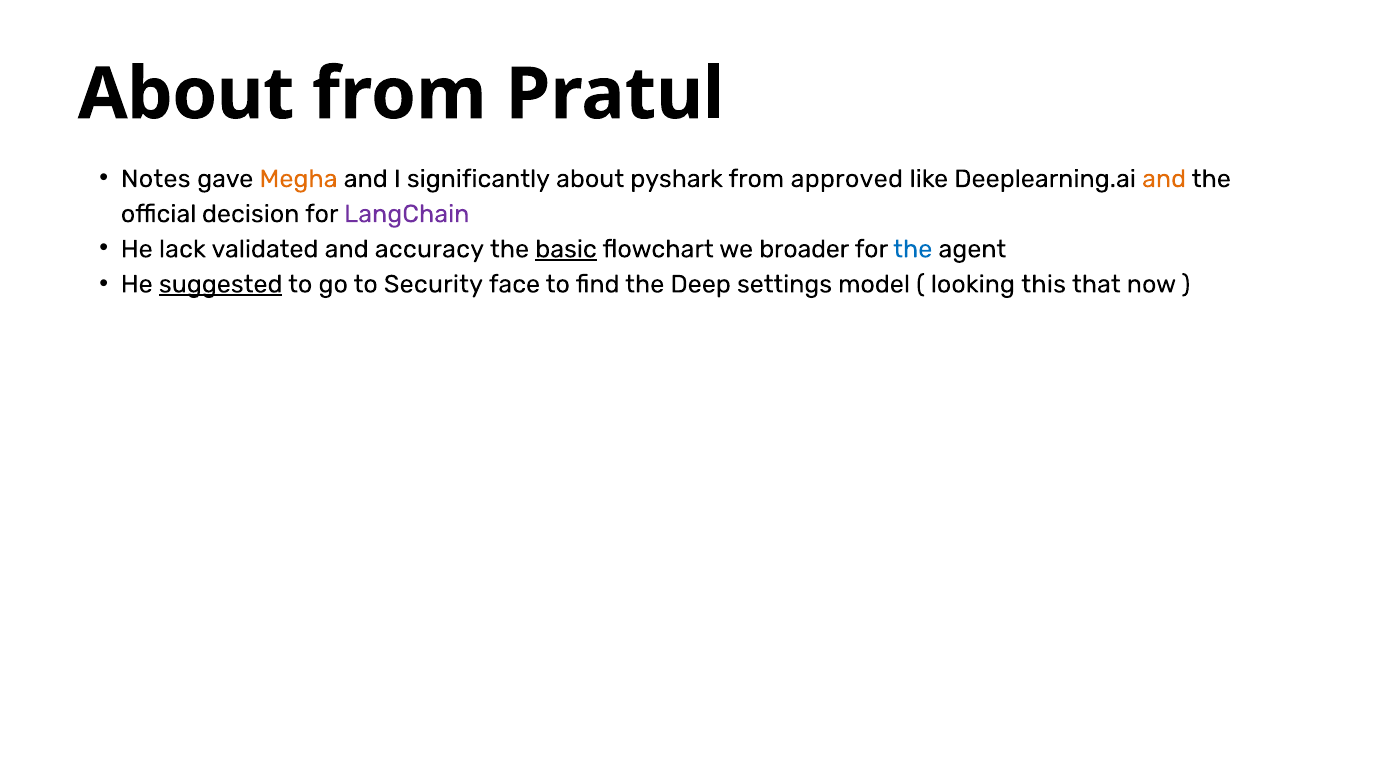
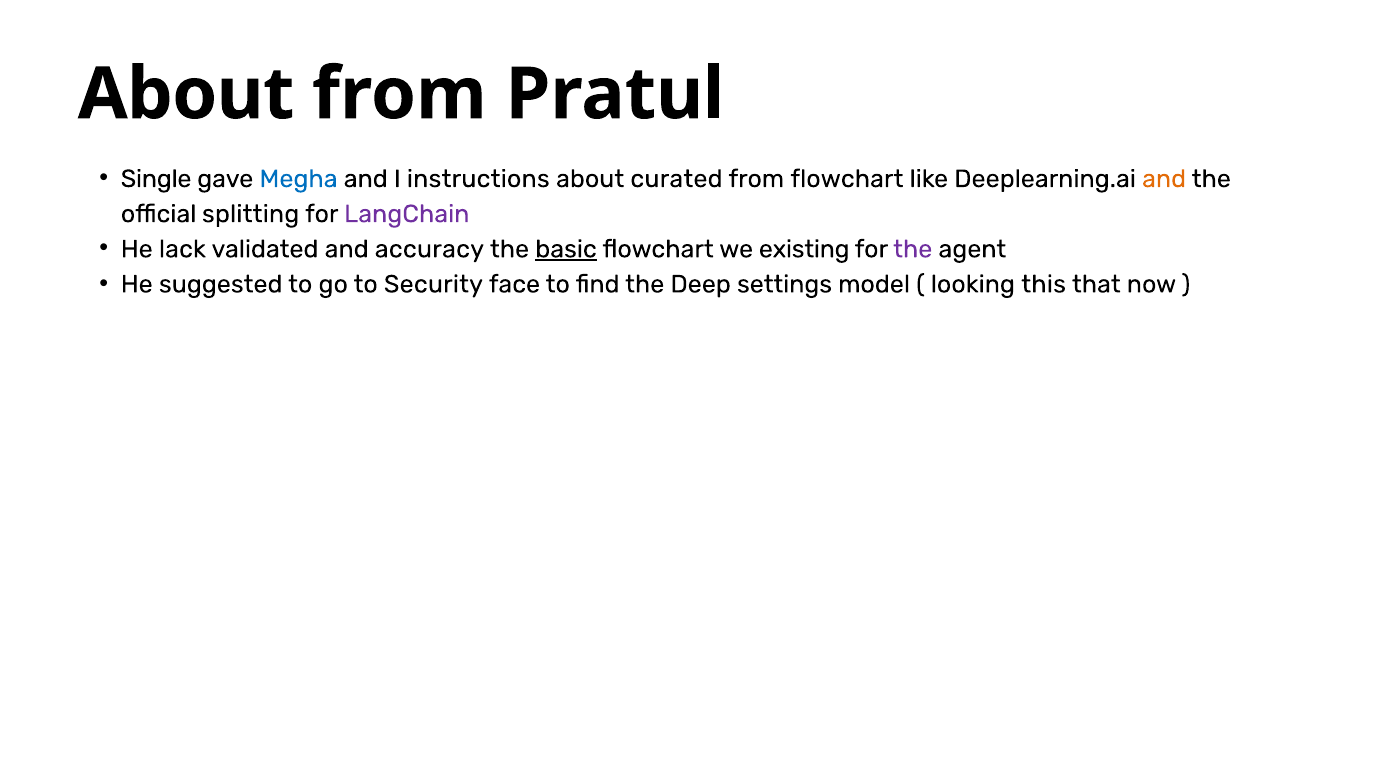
Notes: Notes -> Single (156, 179)
Megha colour: orange -> blue (299, 179)
significantly: significantly -> instructions (478, 179)
pyshark: pyshark -> curated (676, 179)
from approved: approved -> flowchart (847, 179)
decision: decision -> splitting (251, 214)
broader: broader -> existing (804, 249)
the colour: blue -> purple (913, 249)
suggested underline: present -> none (221, 284)
